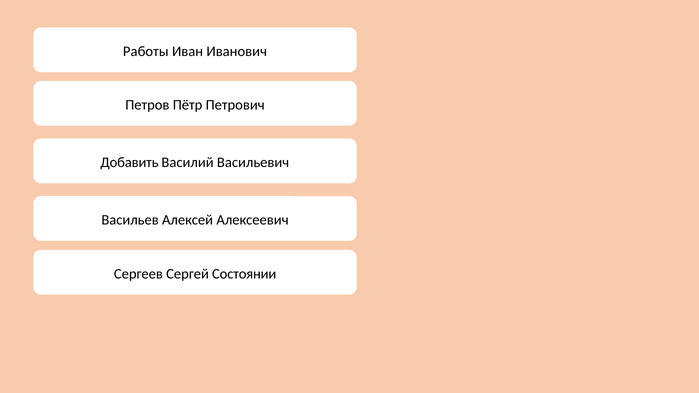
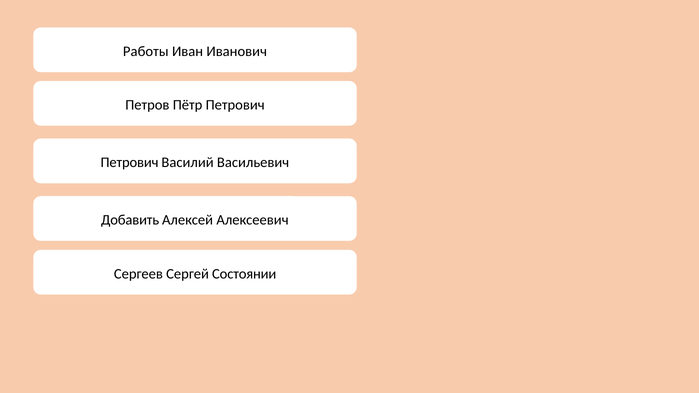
Добавить: Добавить -> Петрович (130, 163)
Васильев: Васильев -> Добавить (130, 220)
